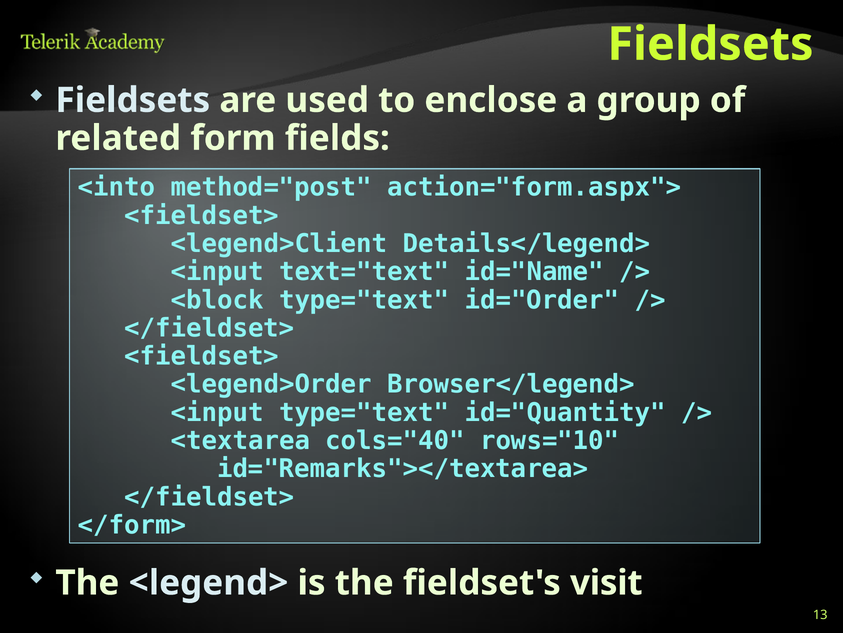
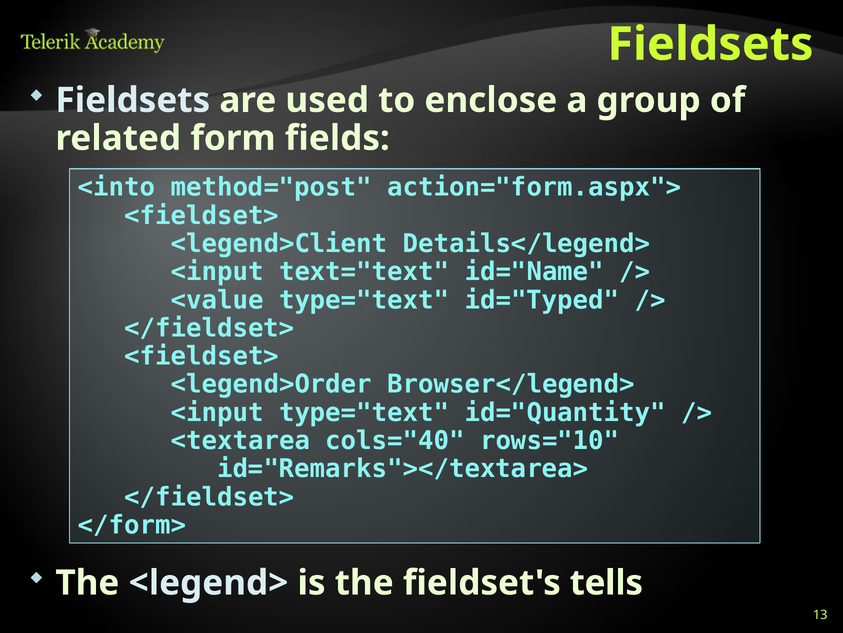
<block: <block -> <value (217, 300)
id="Order: id="Order -> id="Typed (542, 300)
visit: visit -> tells (606, 582)
